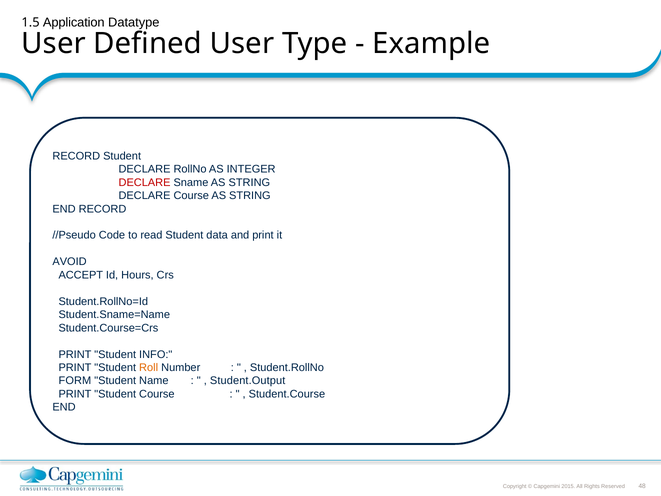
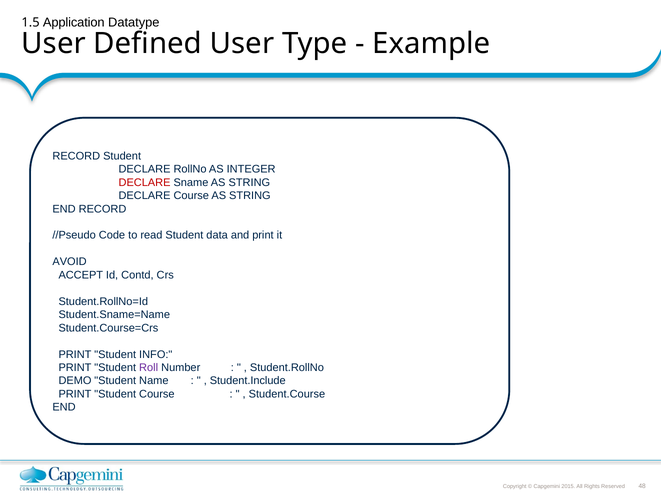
Hours: Hours -> Contd (137, 275)
Roll colour: orange -> purple (149, 367)
FORM: FORM -> DEMO (75, 381)
Student.Output: Student.Output -> Student.Include (248, 381)
